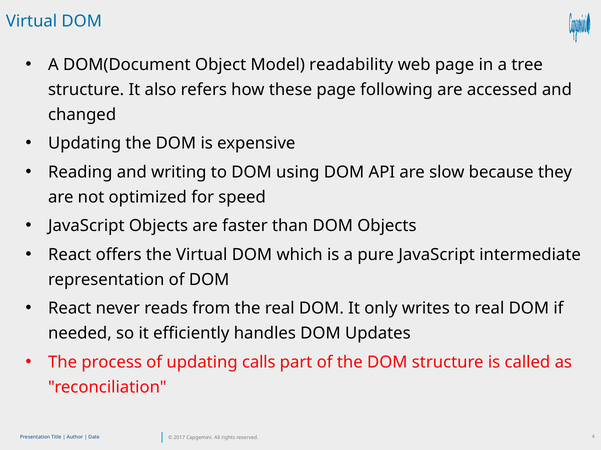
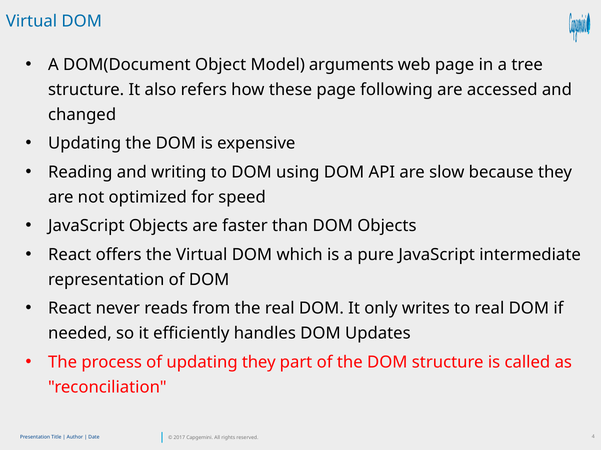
readability: readability -> arguments (351, 65)
updating calls: calls -> they (259, 363)
